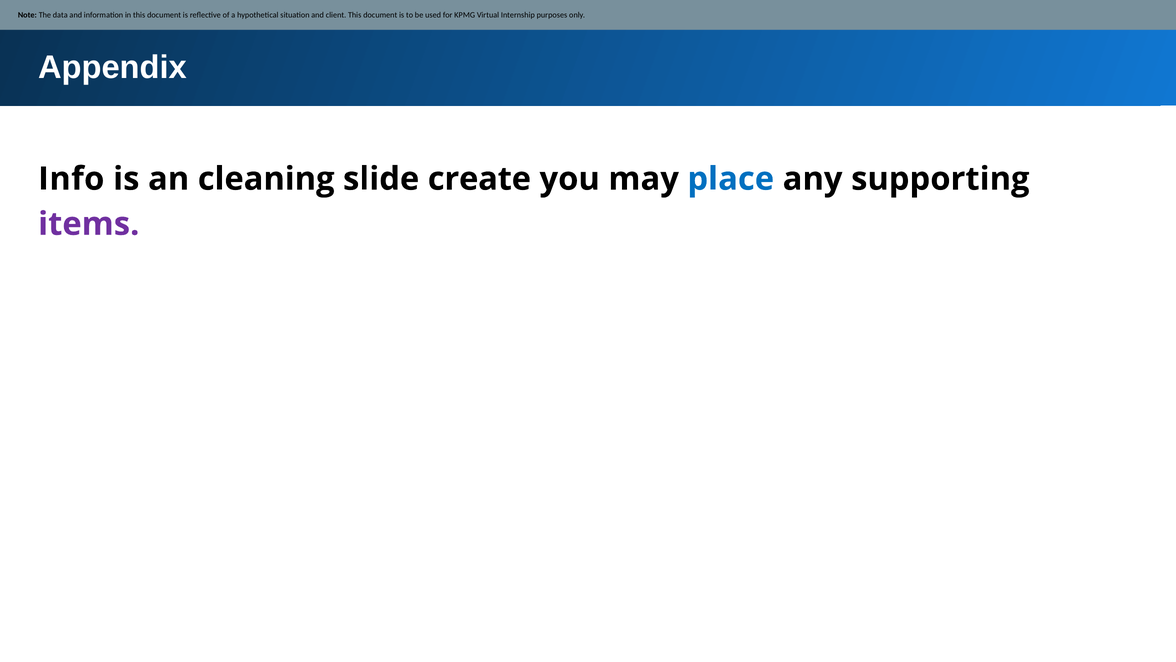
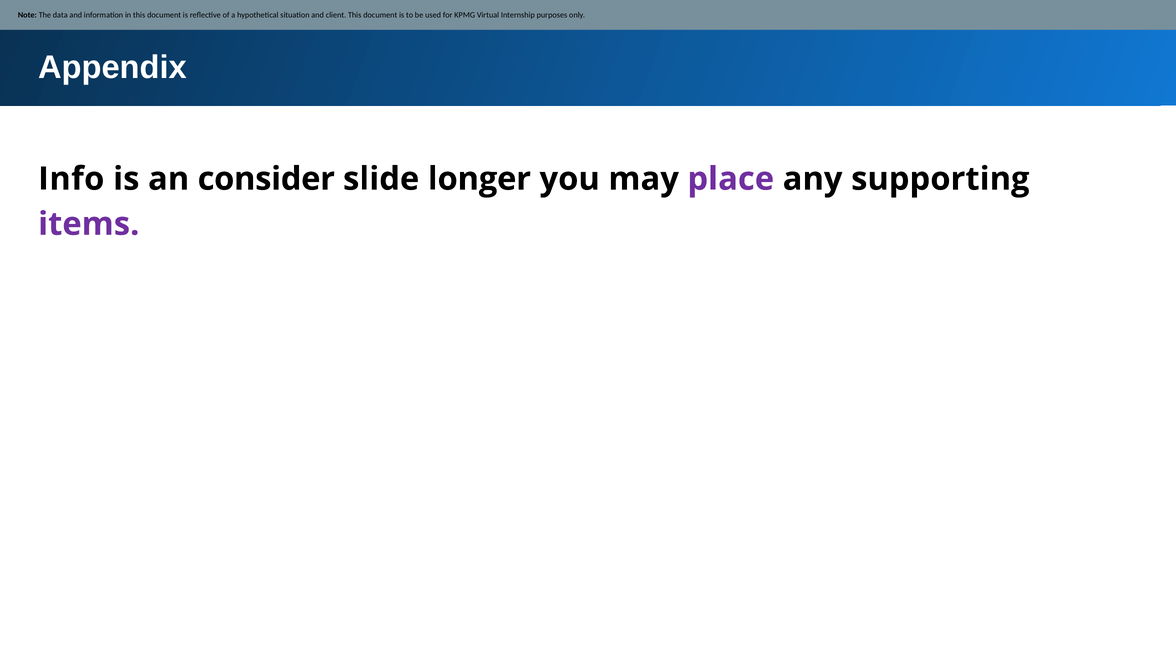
cleaning: cleaning -> consider (266, 179)
create: create -> longer (479, 179)
place colour: blue -> purple (731, 179)
